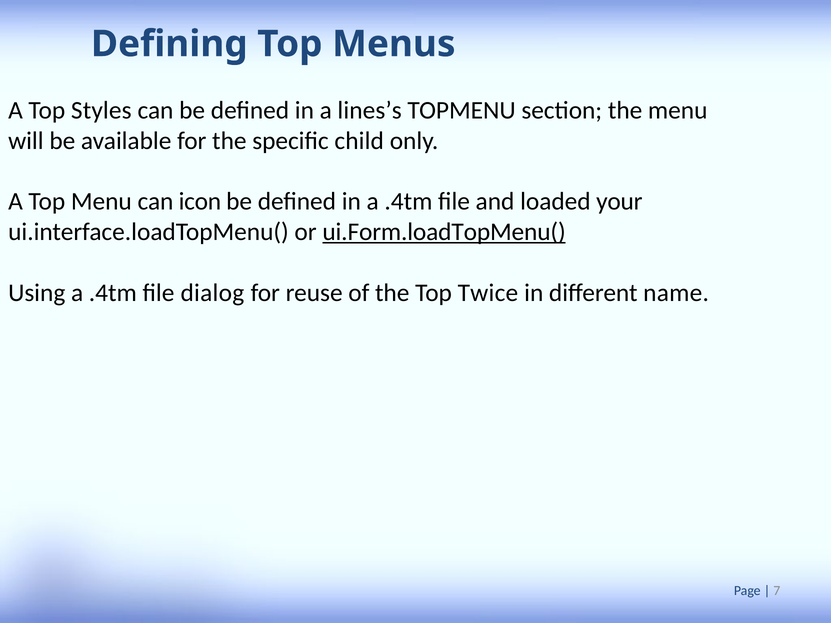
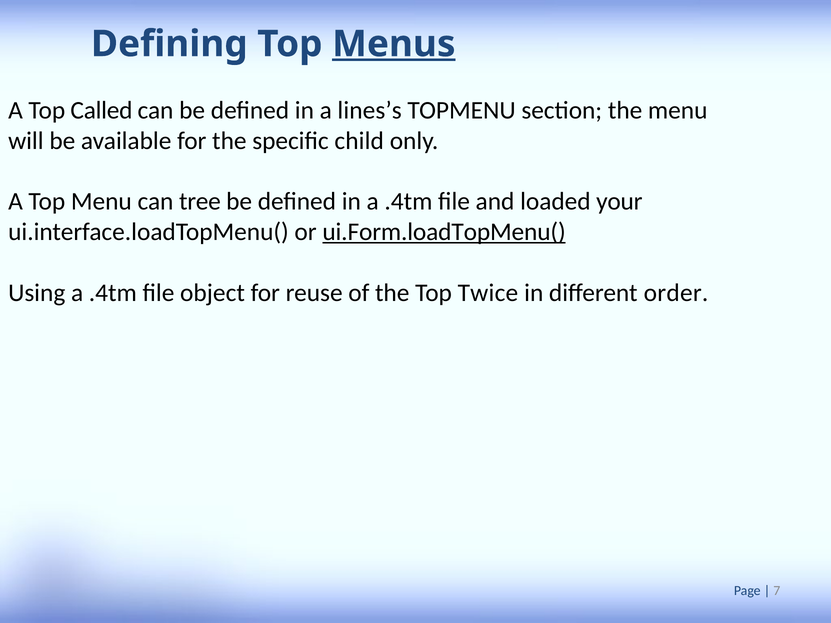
Menus underline: none -> present (394, 44)
Styles: Styles -> Called (101, 110)
icon: icon -> tree (200, 202)
dialog: dialog -> object (212, 293)
name: name -> order (676, 293)
